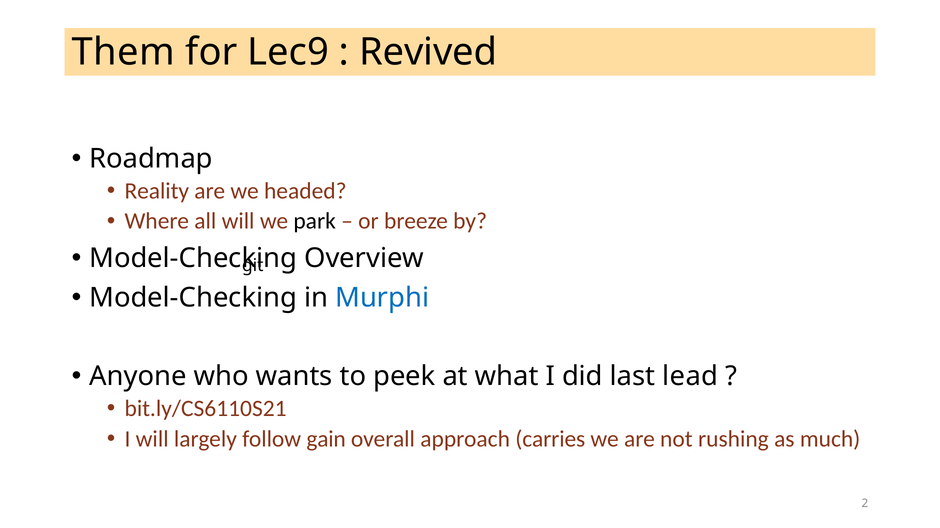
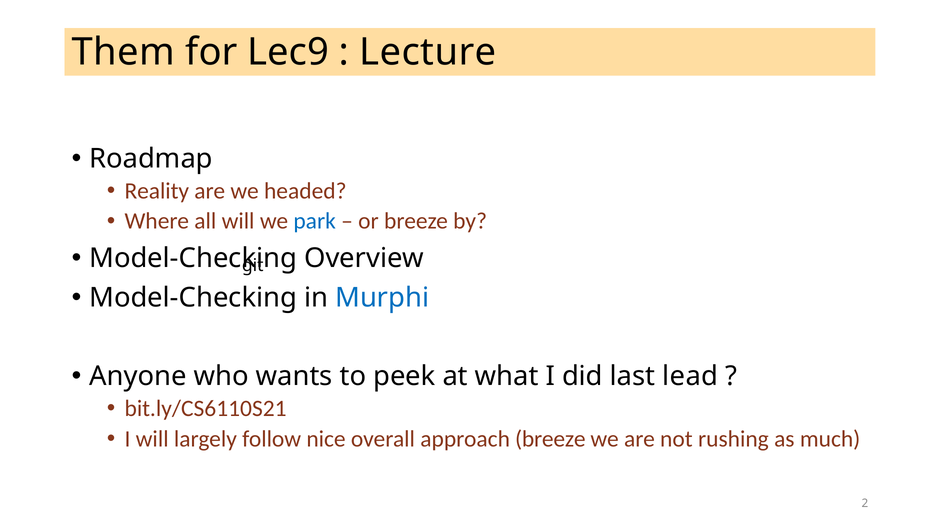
Revived: Revived -> Lecture (428, 52)
park colour: black -> blue (315, 222)
gain: gain -> nice (326, 439)
approach carries: carries -> breeze (550, 439)
